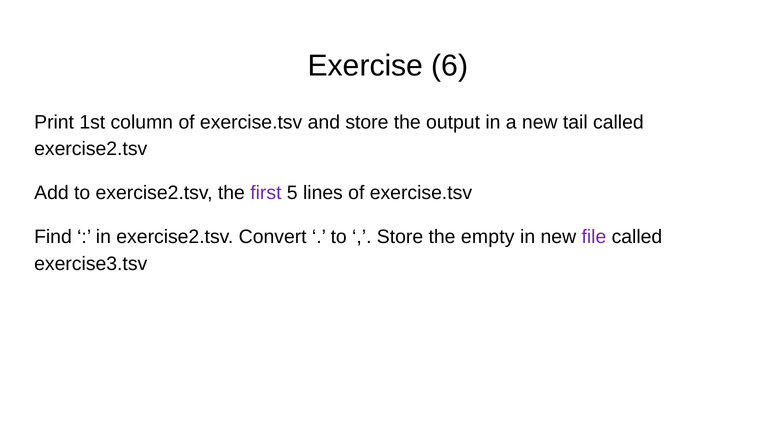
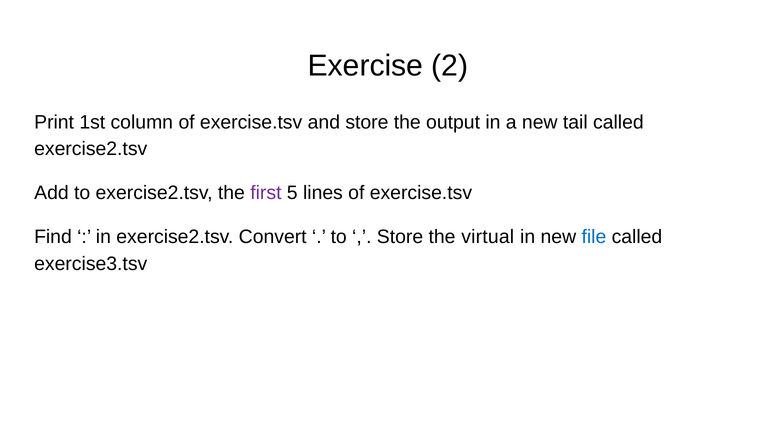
6: 6 -> 2 (450, 66)
empty: empty -> virtual (488, 237)
file colour: purple -> blue (594, 237)
